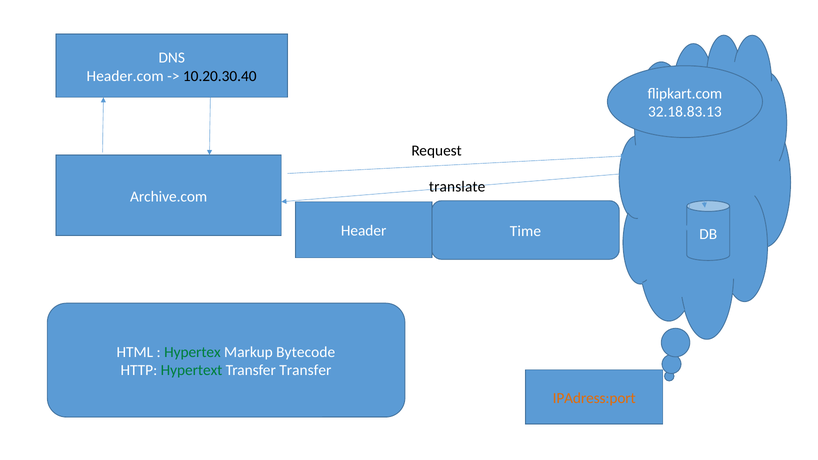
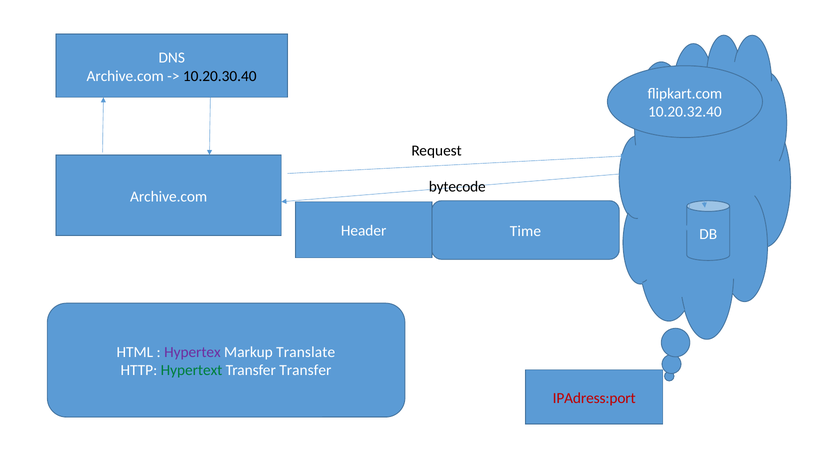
Header.com: Header.com -> Archive.com (125, 76)
32.18.83.13: 32.18.83.13 -> 10.20.32.40 (685, 112)
translate: translate -> bytecode (457, 187)
Hypertex colour: green -> purple (192, 352)
Bytecode: Bytecode -> Translate (306, 352)
IPAdress:port colour: orange -> red (594, 398)
